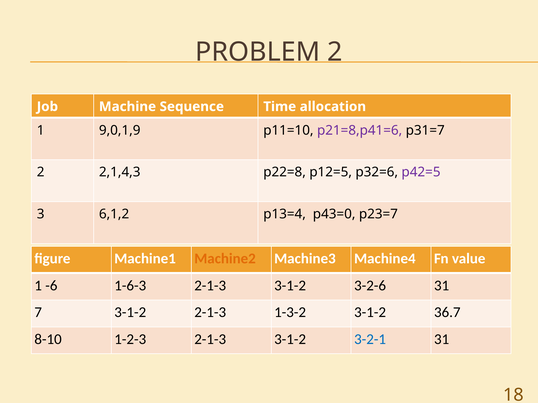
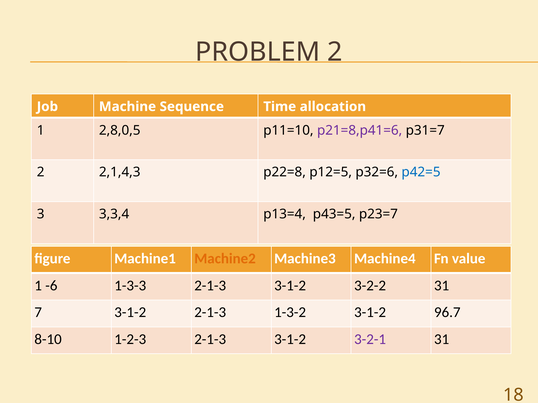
9,0,1,9: 9,0,1,9 -> 2,8,0,5 (120, 130)
p42=5 colour: purple -> blue (421, 172)
6,1,2: 6,1,2 -> 3,3,4 (114, 214)
p43=0: p43=0 -> p43=5 (334, 214)
1-6-3: 1-6-3 -> 1-3-3 (130, 286)
3-2-6: 3-2-6 -> 3-2-2 (370, 286)
36.7: 36.7 -> 96.7 (447, 313)
3-2-1 colour: blue -> purple (370, 340)
